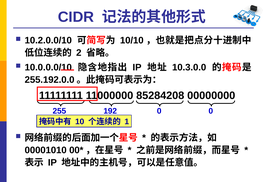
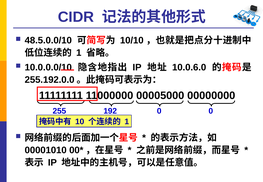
10.2.0.0/10: 10.2.0.0/10 -> 48.5.0.0/10 (48, 40)
2: 2 -> 1 (79, 53)
10.3.0.0: 10.3.0.0 -> 10.0.6.0 (189, 67)
85284208: 85284208 -> 00005000 (160, 96)
